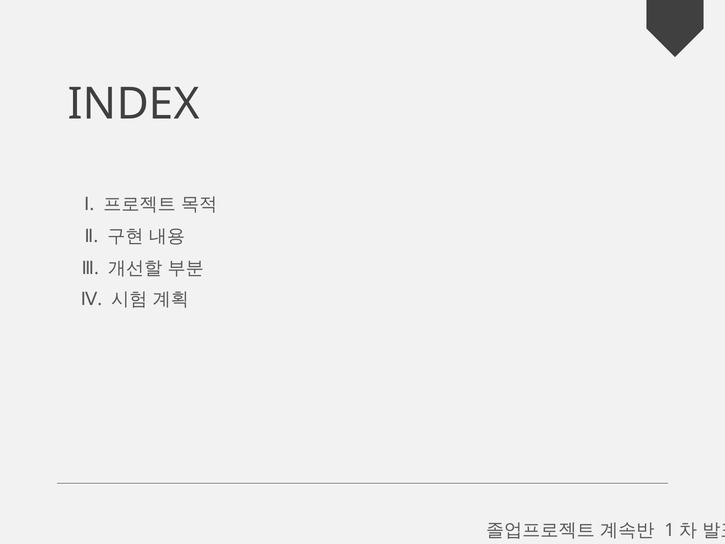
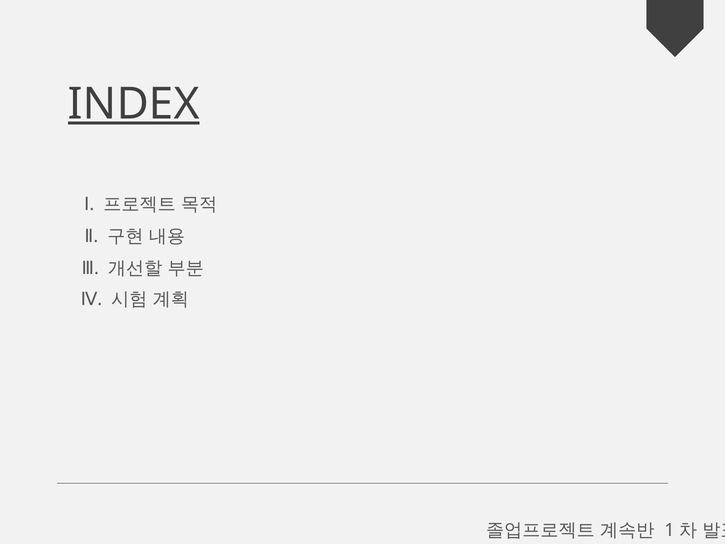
INDEX underline: none -> present (134, 104)
